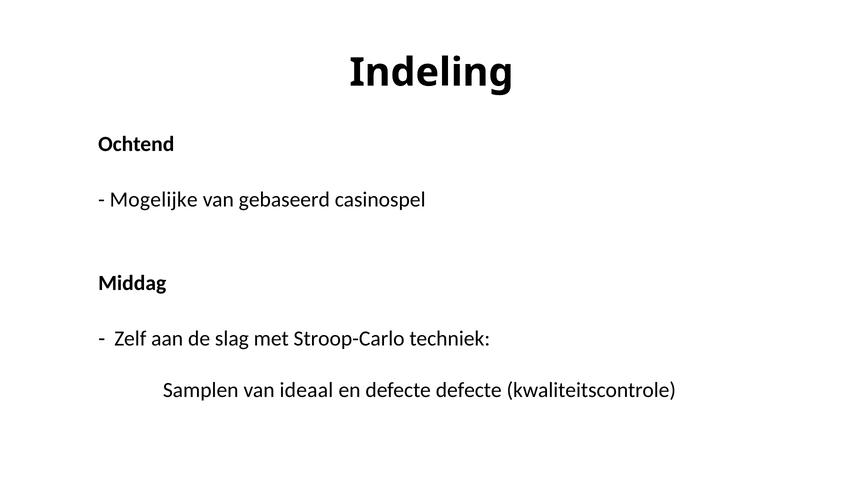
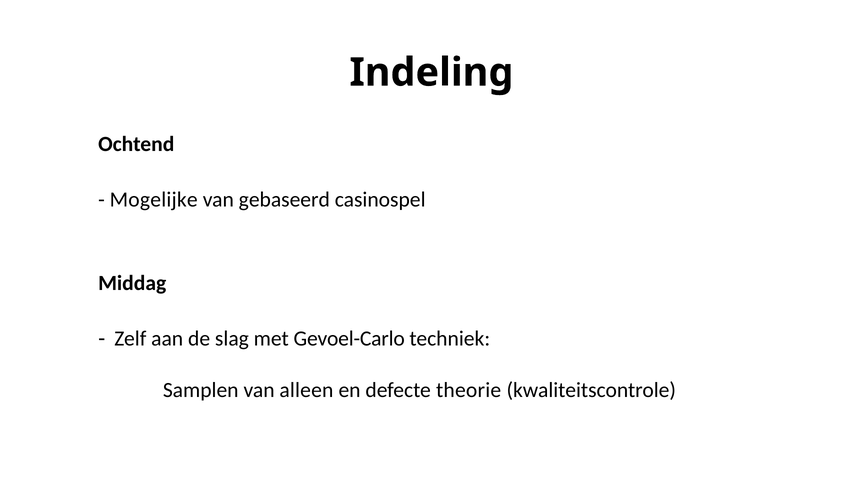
Stroop-Carlo: Stroop-Carlo -> Gevoel-Carlo (349, 338)
ideaal: ideaal -> alleen (306, 389)
defecte defecte: defecte -> theorie (469, 389)
